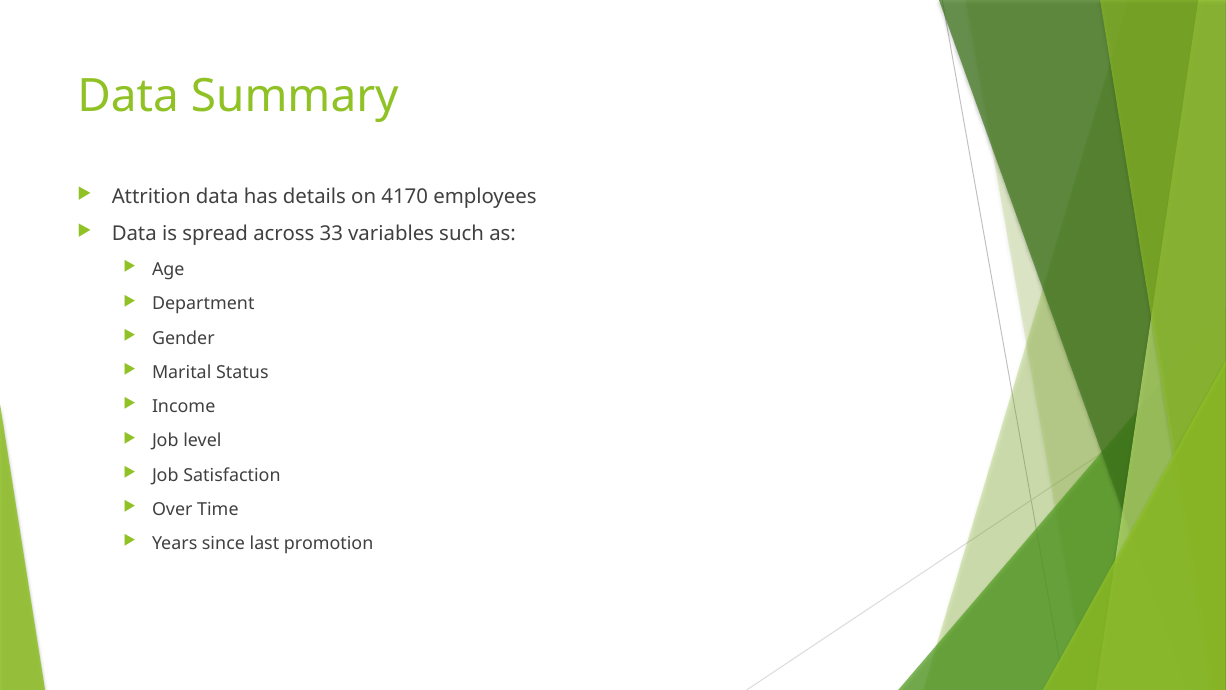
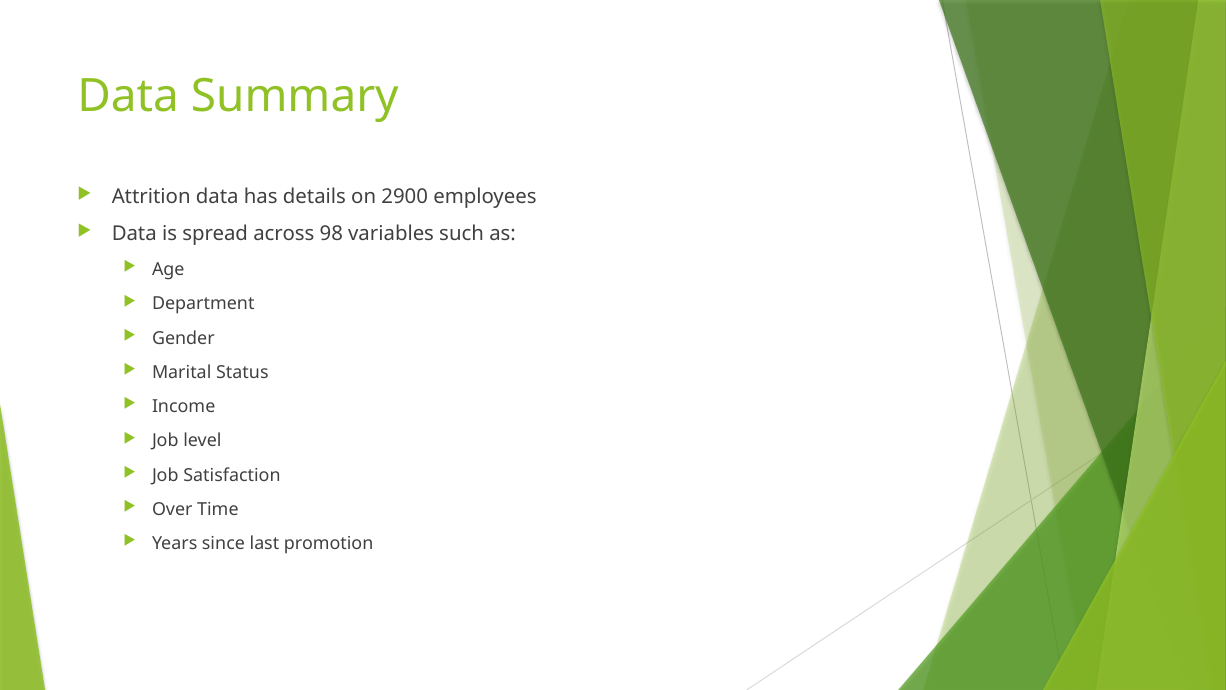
4170: 4170 -> 2900 (405, 197)
33: 33 -> 98 (331, 234)
